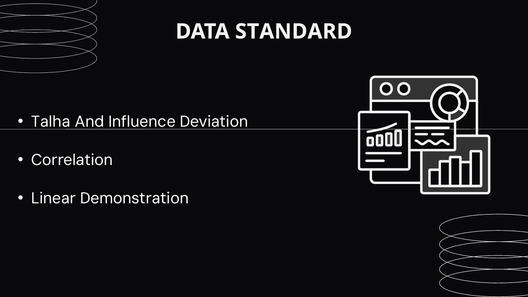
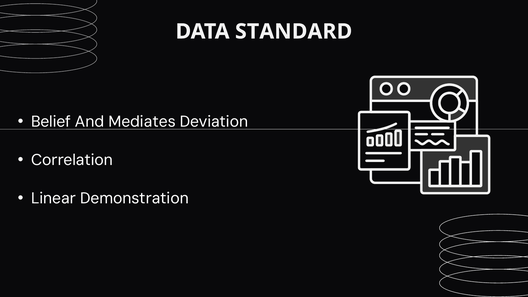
Talha: Talha -> Belief (51, 122)
Influence: Influence -> Mediates (142, 122)
